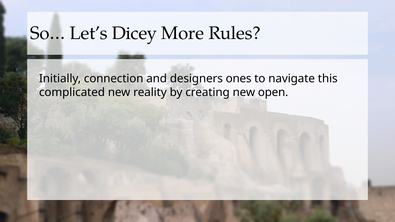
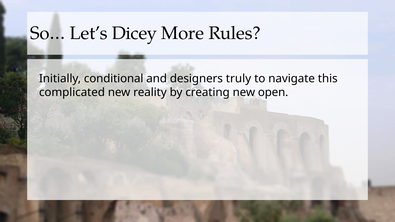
connection: connection -> conditional (114, 79)
ones: ones -> truly (239, 79)
